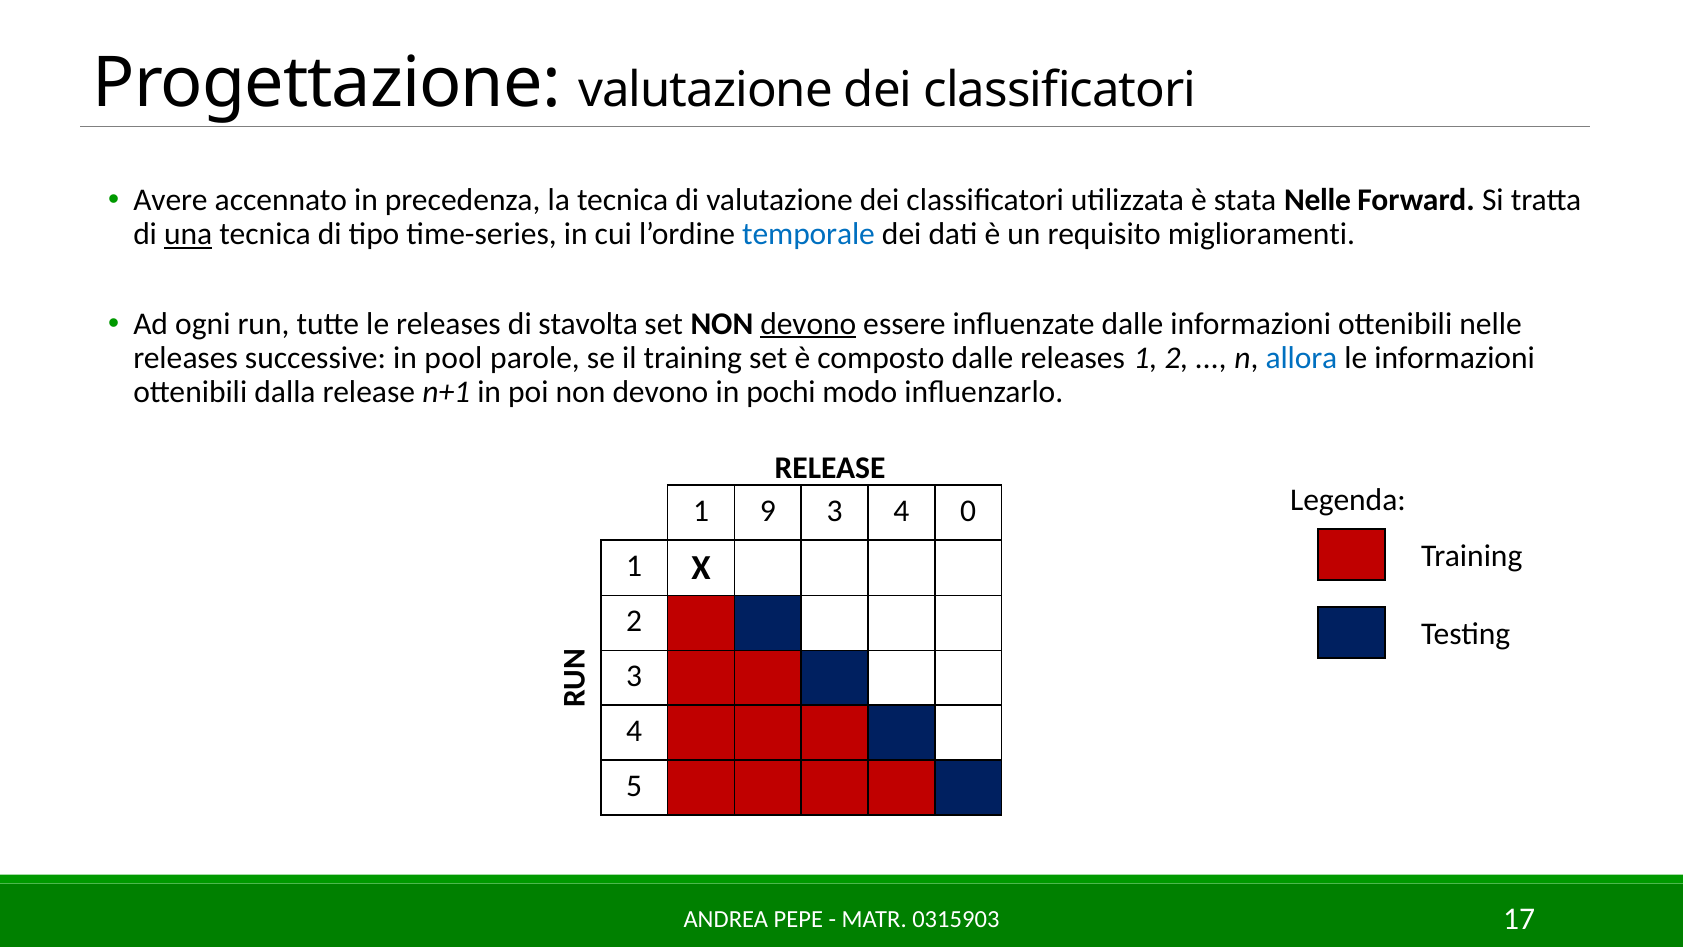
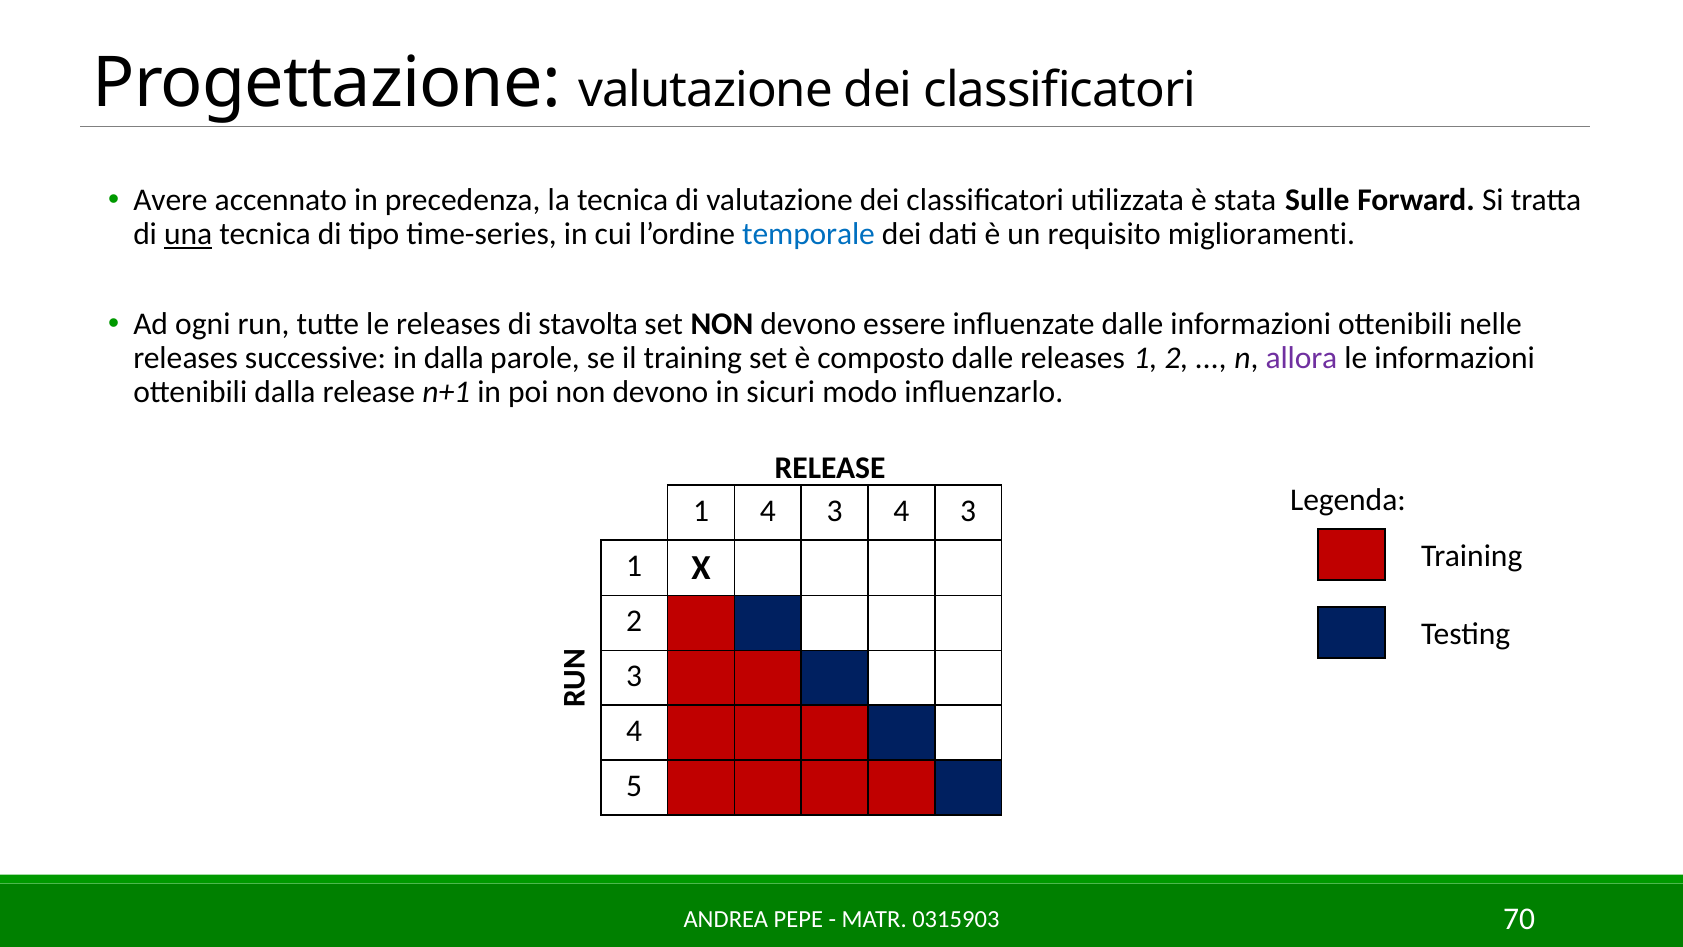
stata Nelle: Nelle -> Sulle (1317, 200)
devono underline: present -> none (808, 324)
in pool: pool -> dalla (454, 358)
allora colour: blue -> purple (1301, 358)
pochi: pochi -> sicuri (781, 392)
1 9: 9 -> 4 (768, 511)
3 4 0: 0 -> 3 (968, 511)
17: 17 -> 70 (1519, 919)
